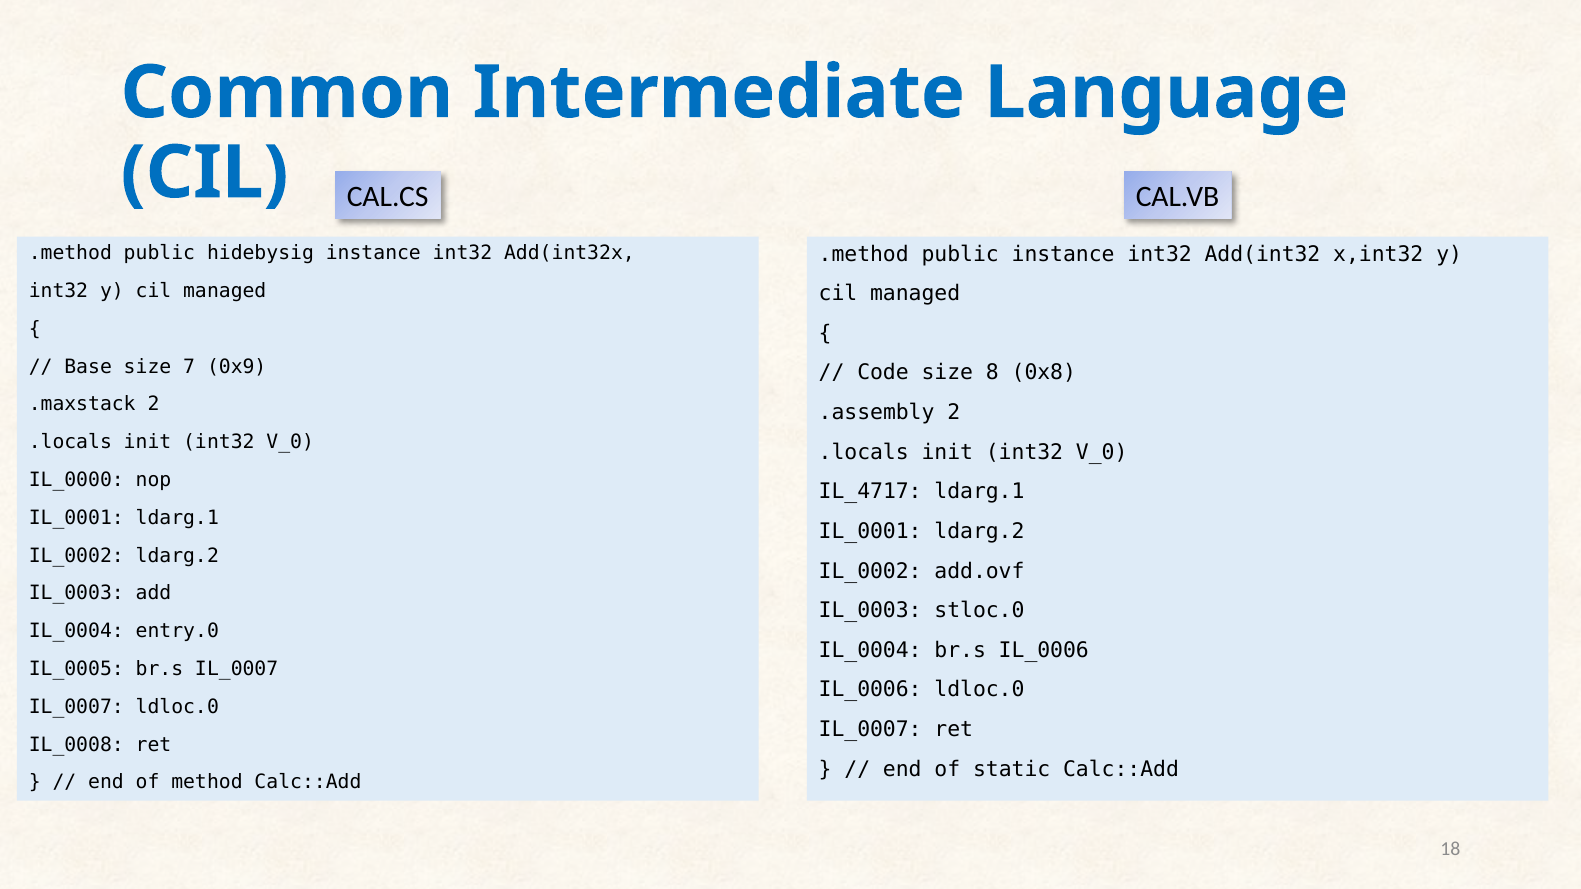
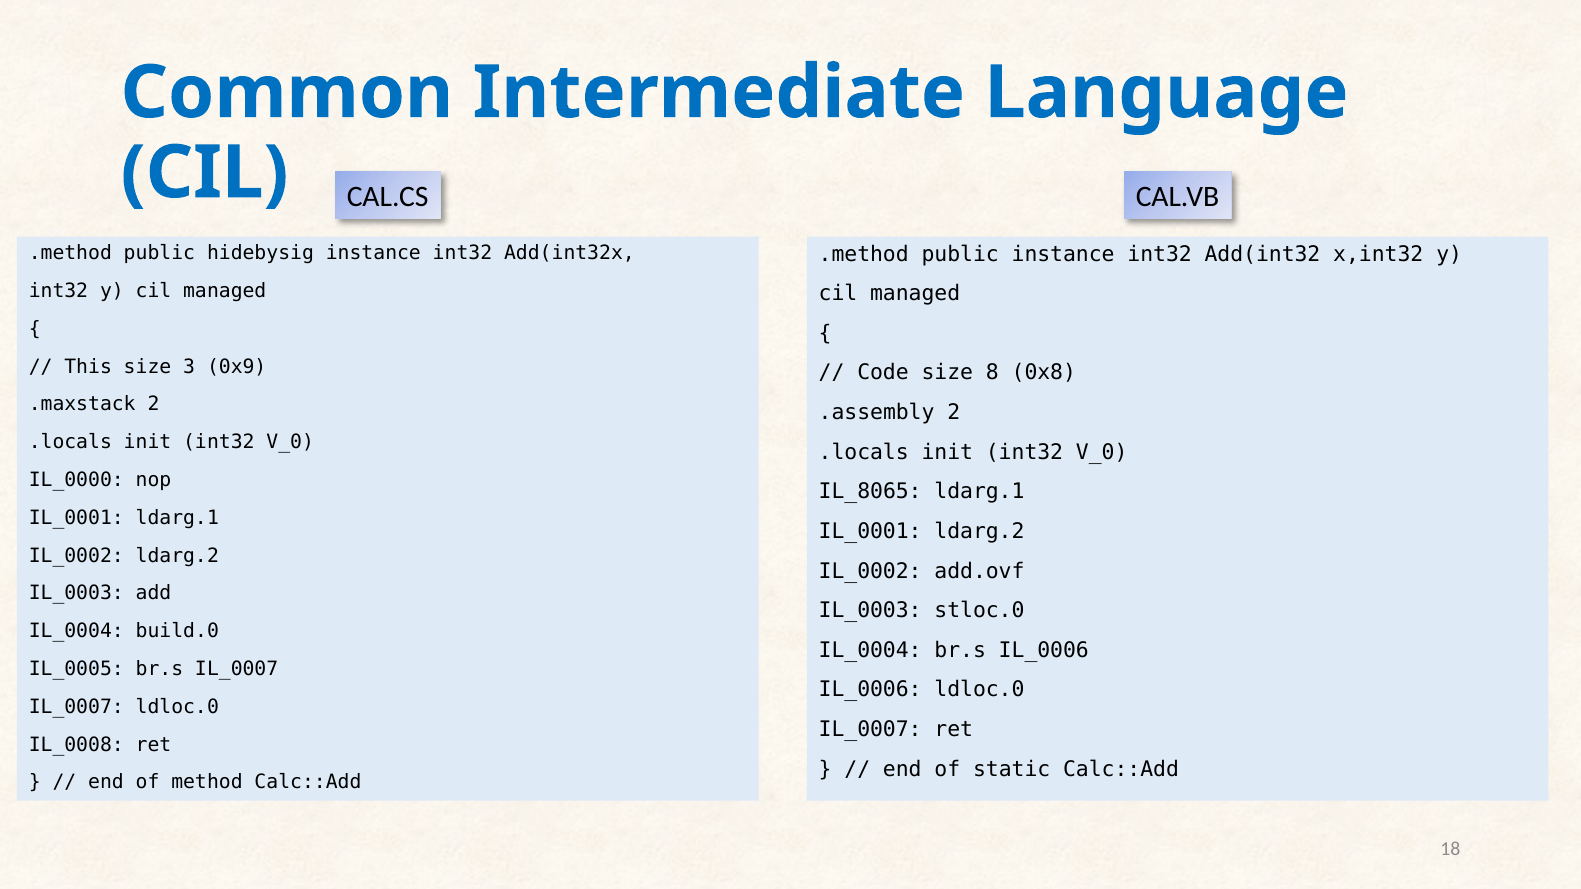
Base: Base -> This (88, 367)
7: 7 -> 3 (189, 367)
IL_4717: IL_4717 -> IL_8065 (870, 492)
entry.0: entry.0 -> build.0 (177, 631)
